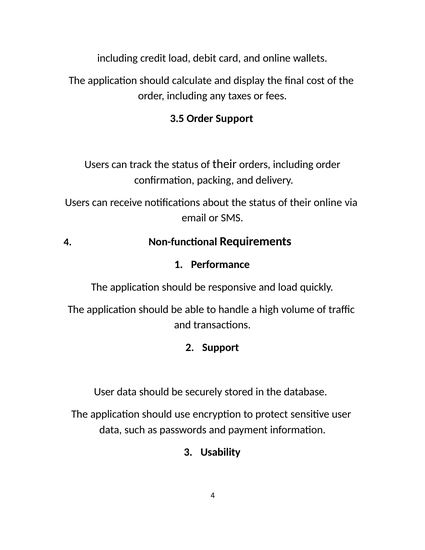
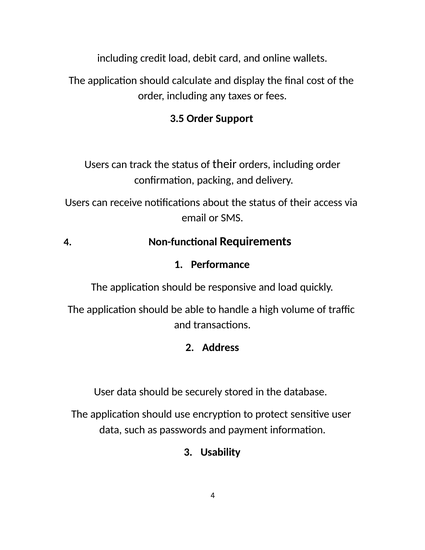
their online: online -> access (328, 203)
Support: Support -> Address (221, 347)
